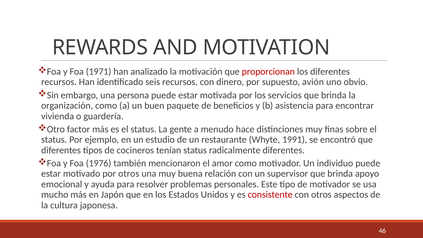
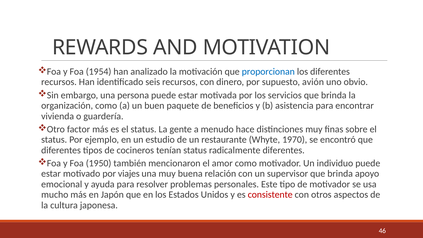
1971: 1971 -> 1954 (99, 72)
proporcionan colour: red -> blue (268, 72)
1991: 1991 -> 1970 (295, 140)
1976: 1976 -> 1950 (99, 163)
por otros: otros -> viajes (129, 174)
